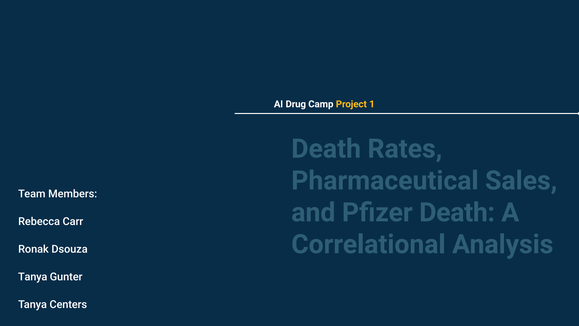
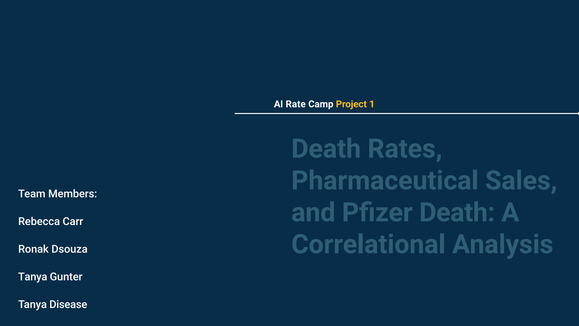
Drug: Drug -> Rate (296, 104)
Centers: Centers -> Disease (68, 304)
